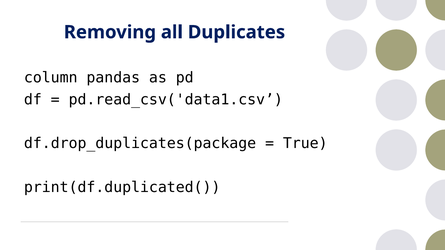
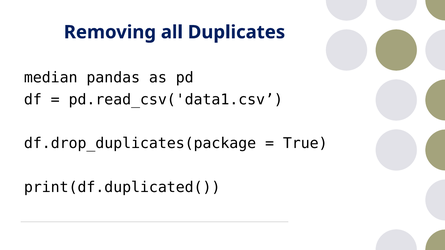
column: column -> median (51, 78)
